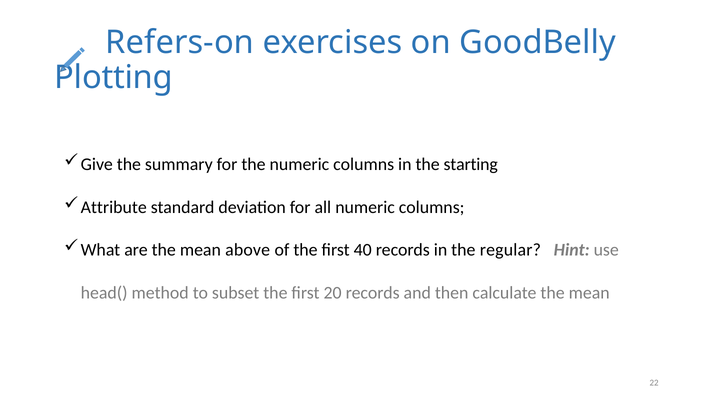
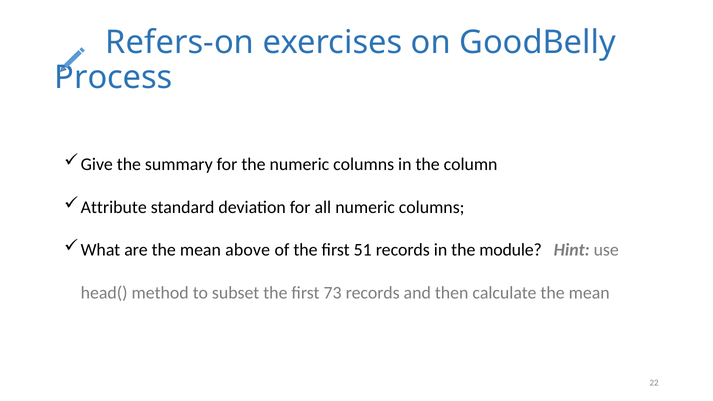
Plotting: Plotting -> Process (113, 78)
starting: starting -> column (471, 164)
40: 40 -> 51 (363, 250)
regular: regular -> module (511, 250)
20: 20 -> 73 (333, 293)
